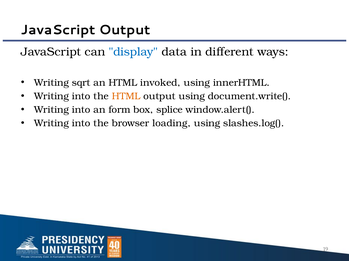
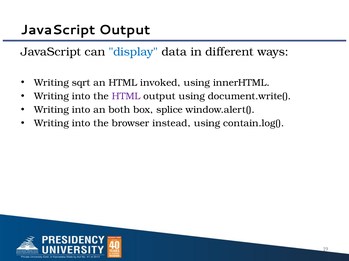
HTML colour: orange -> purple (126, 96)
form: form -> both (119, 110)
loading: loading -> instead (171, 124)
slashes.log(: slashes.log( -> contain.log( (254, 124)
